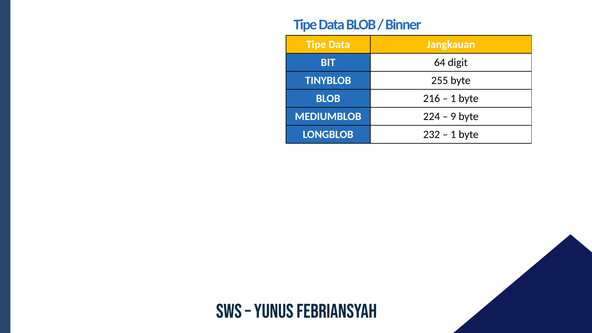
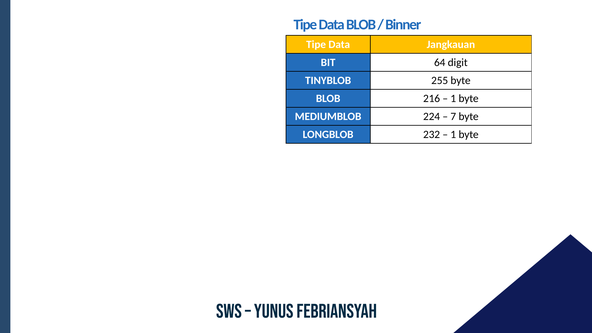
9: 9 -> 7 (453, 116)
